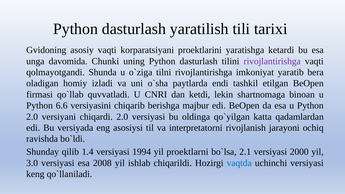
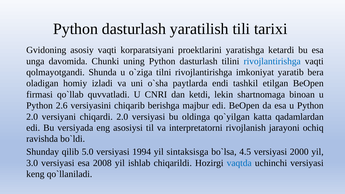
rivojlantirishga colour: purple -> blue (272, 61)
6.6: 6.6 -> 2.6 (62, 106)
1.4: 1.4 -> 5.0 (88, 152)
proektlarni: proektlarni -> sintaksisga (187, 152)
2.1: 2.1 -> 4.5 (245, 152)
